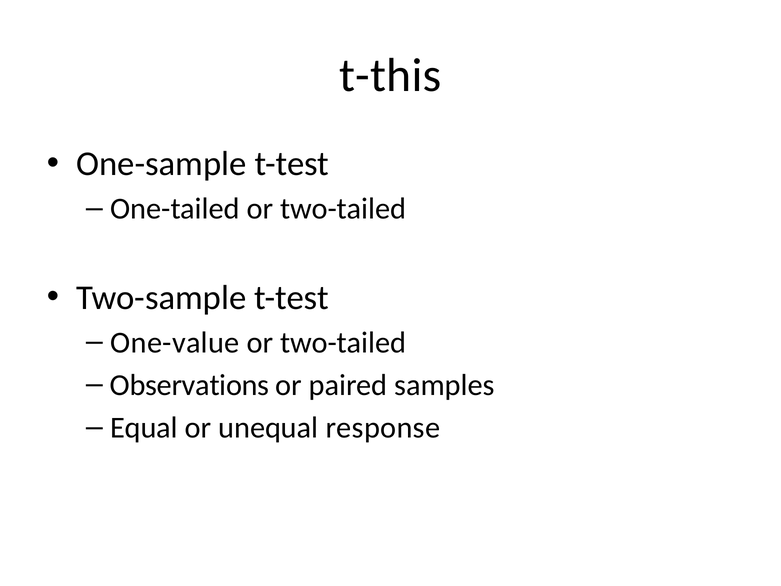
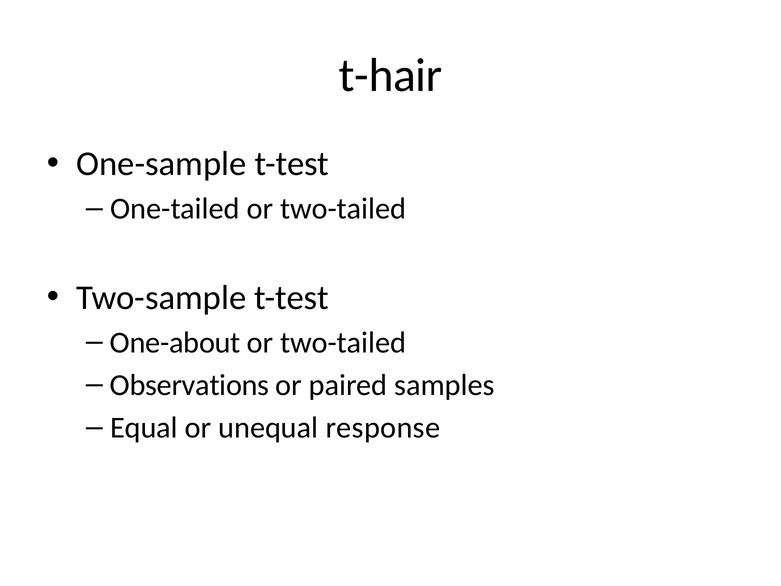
t-this: t-this -> t-hair (391, 76)
One-value: One-value -> One-about (175, 342)
